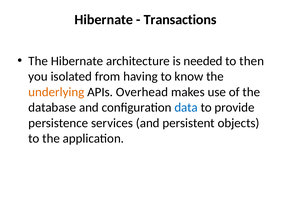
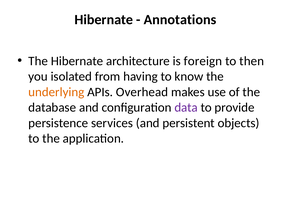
Transactions: Transactions -> Annotations (180, 20)
needed: needed -> foreign (203, 61)
data colour: blue -> purple (186, 108)
